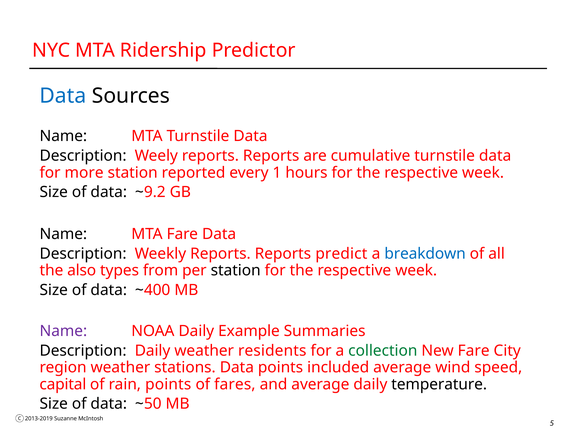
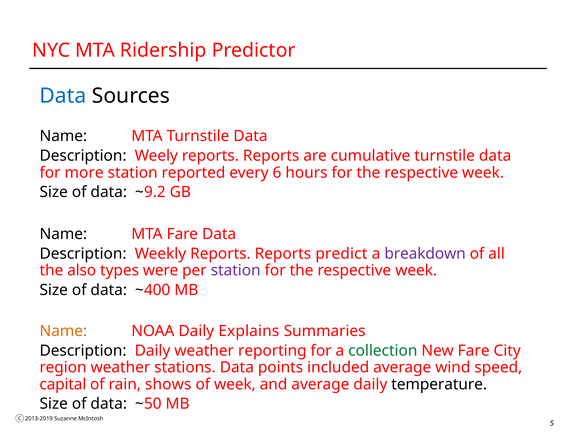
1: 1 -> 6 (277, 172)
breakdown colour: blue -> purple (425, 253)
from: from -> were (161, 270)
station colour: black -> purple (236, 270)
Name colour: purple -> orange (63, 331)
Example: Example -> Explains (249, 331)
residents: residents -> reporting (272, 350)
rain points: points -> shows (168, 384)
of fares: fares -> week (235, 384)
